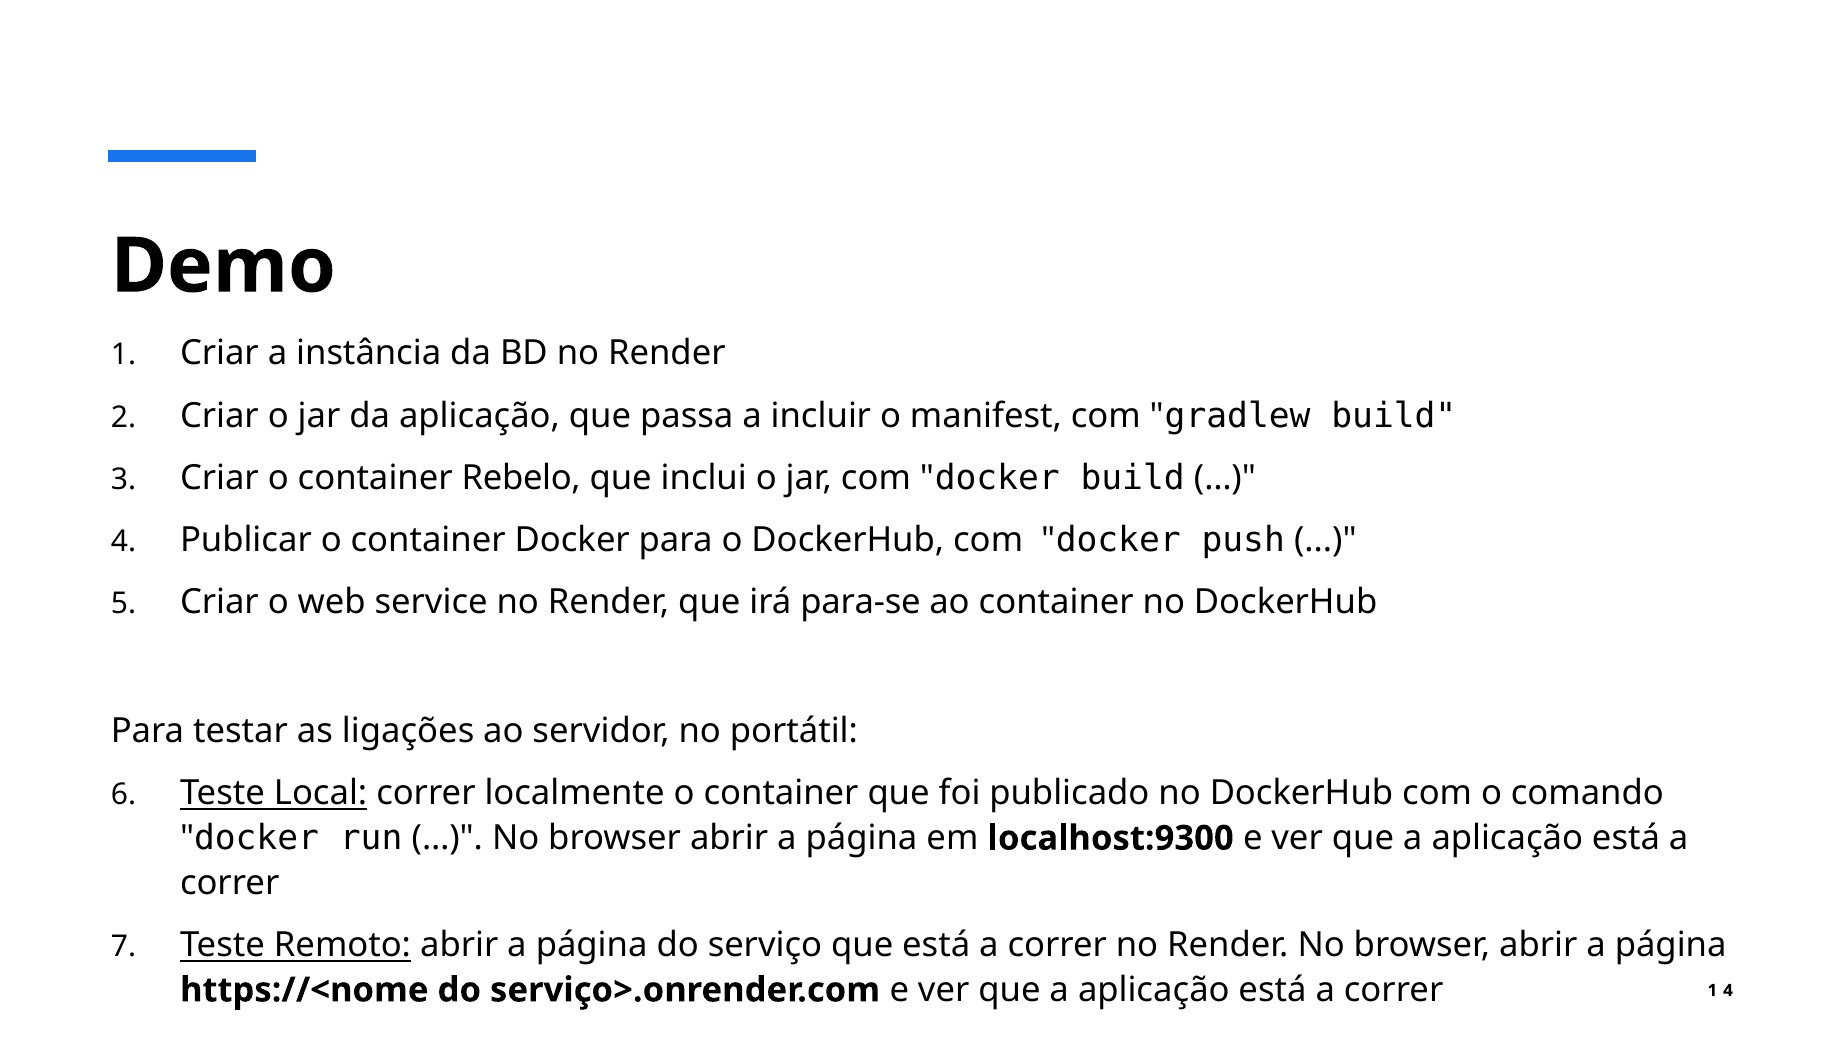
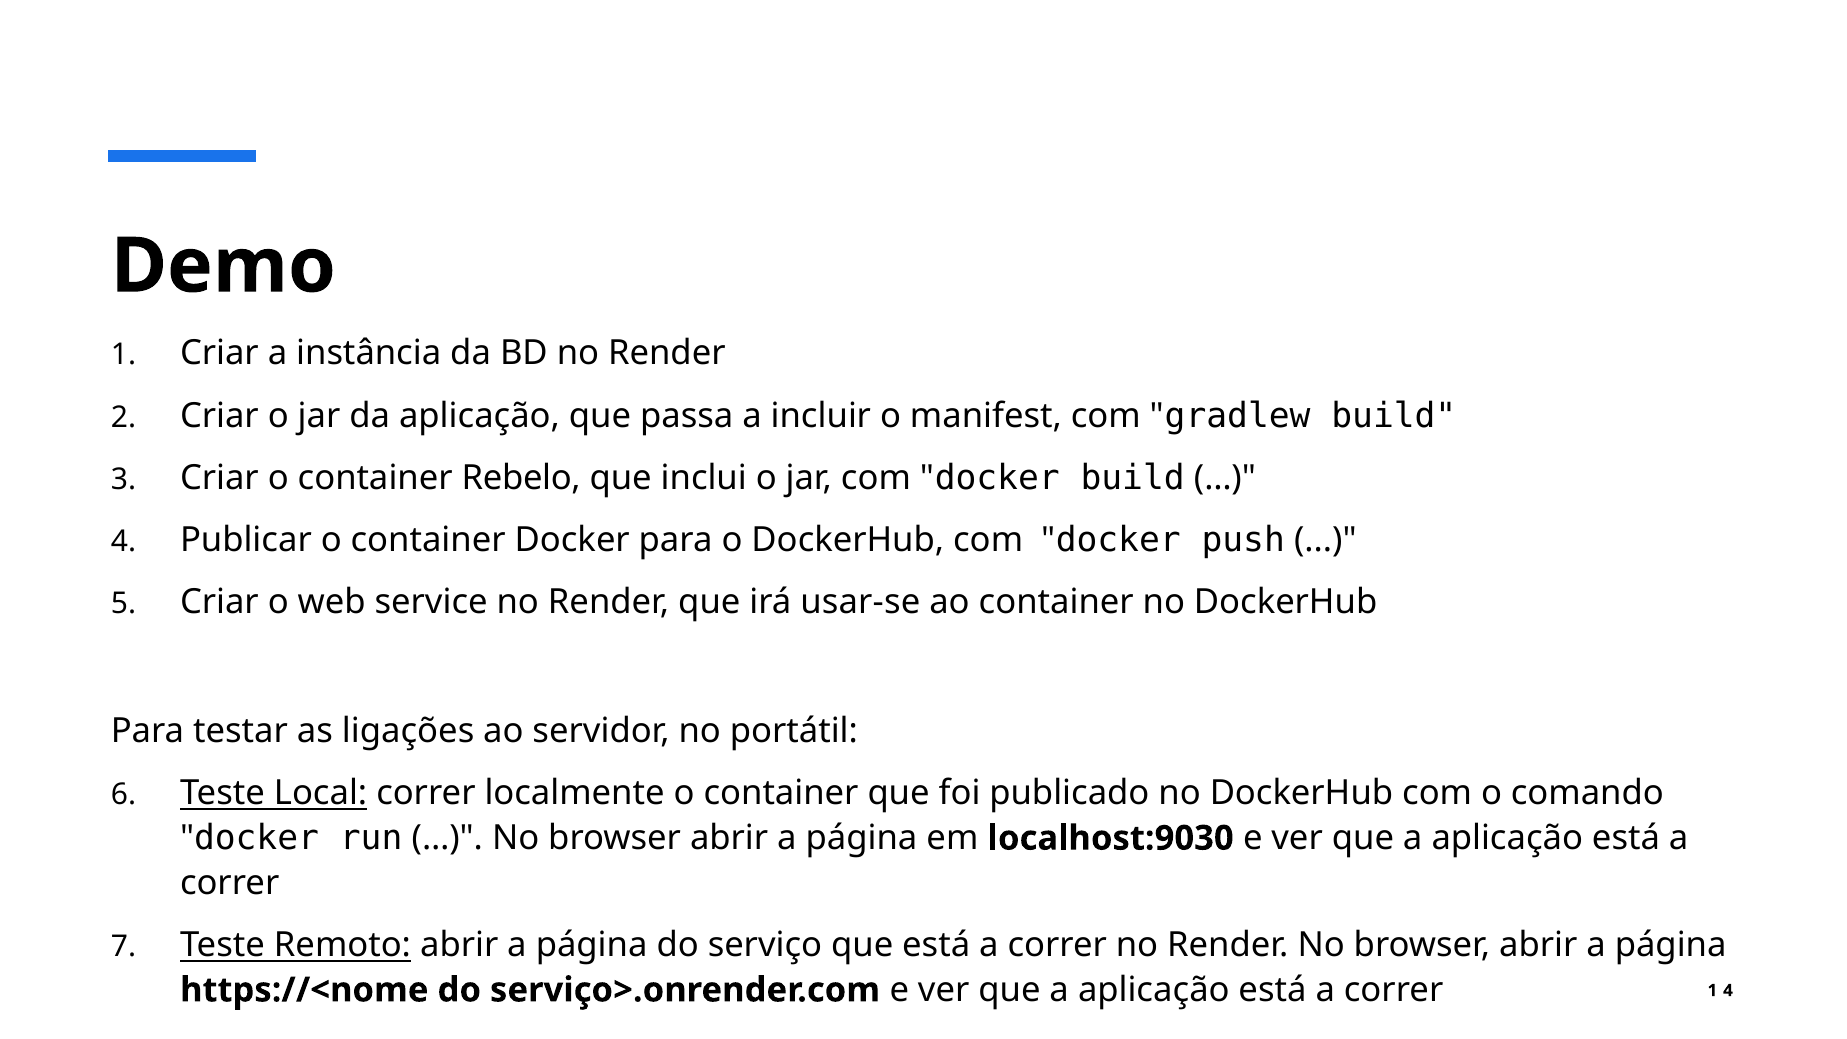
para-se: para-se -> usar-se (860, 602)
localhost:9300: localhost:9300 -> localhost:9030 (1111, 838)
